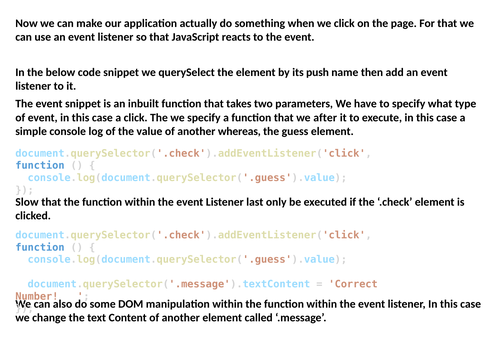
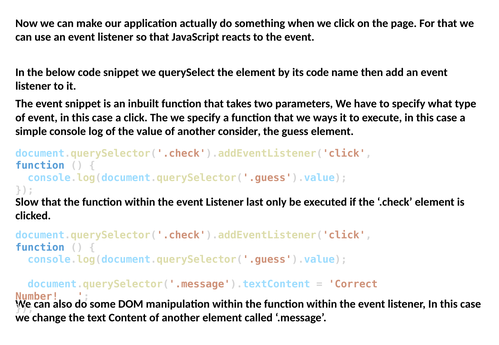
its push: push -> code (318, 72)
after: after -> ways (325, 118)
whereas: whereas -> consider (239, 132)
